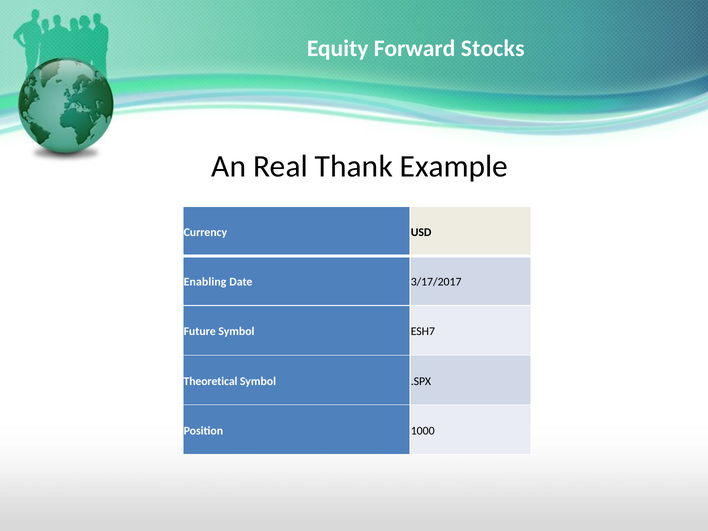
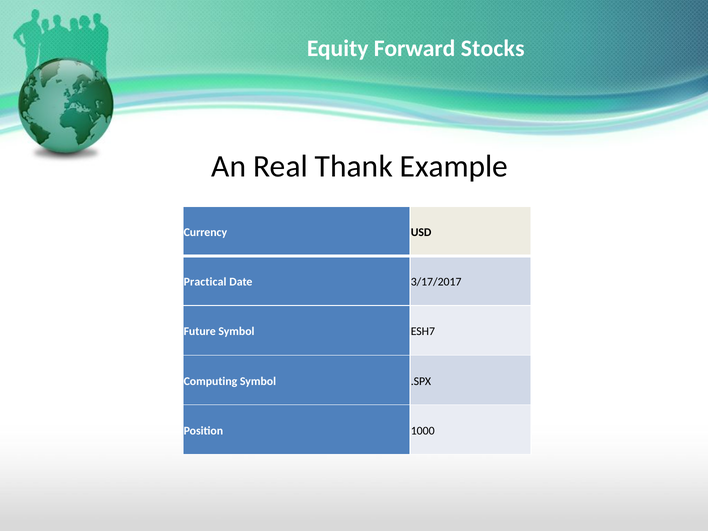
Enabling: Enabling -> Practical (205, 282)
Theoretical: Theoretical -> Computing (210, 381)
